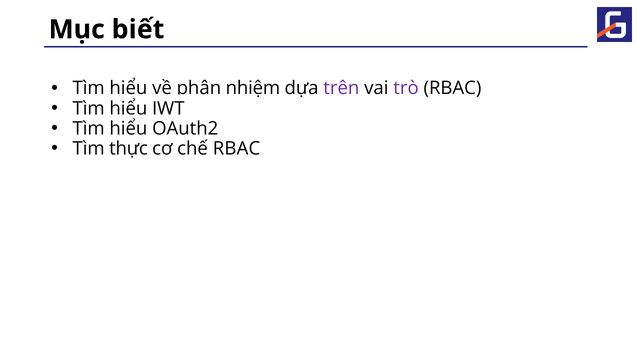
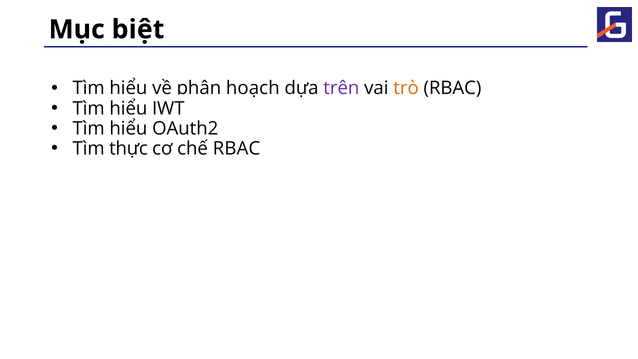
biết: biết -> biệt (138, 29)
nhiệm: nhiệm -> hoạch (253, 88)
trò colour: purple -> orange (406, 88)
